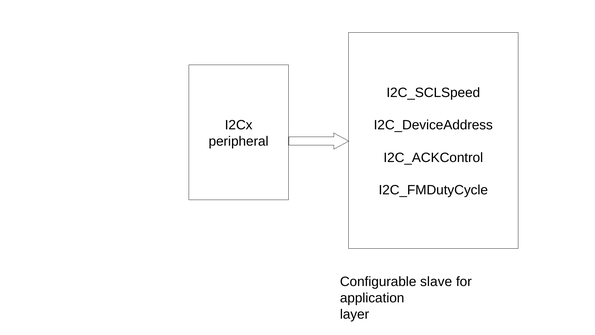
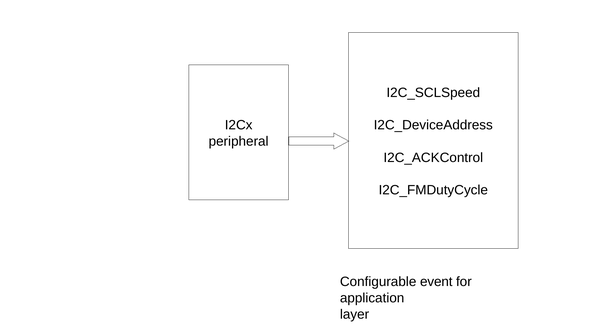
slave: slave -> event (436, 282)
